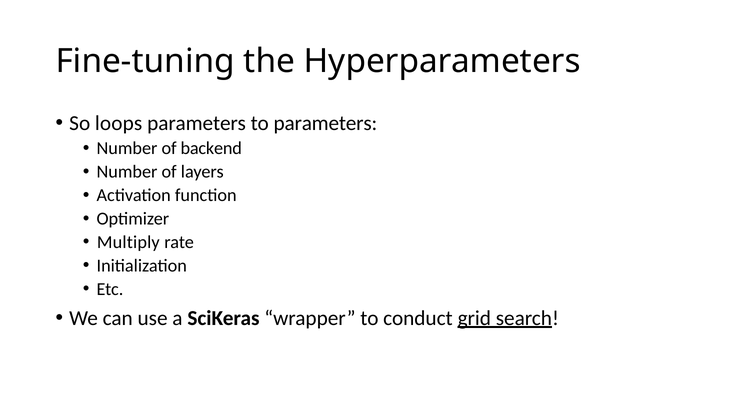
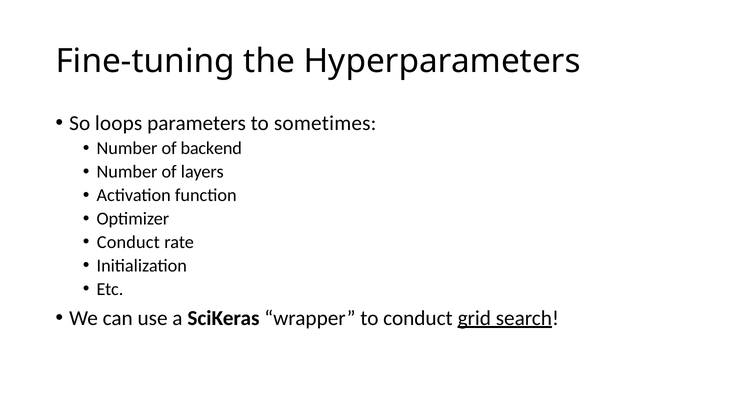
to parameters: parameters -> sometimes (325, 123)
Multiply: Multiply -> Conduct (128, 242)
